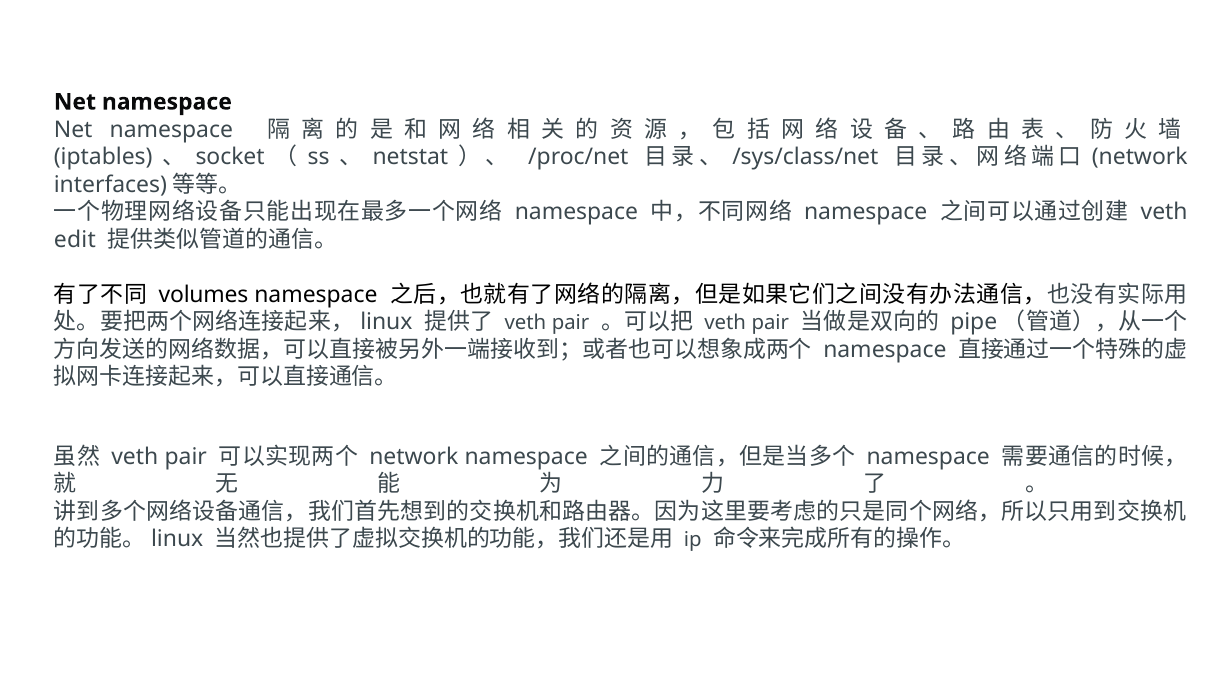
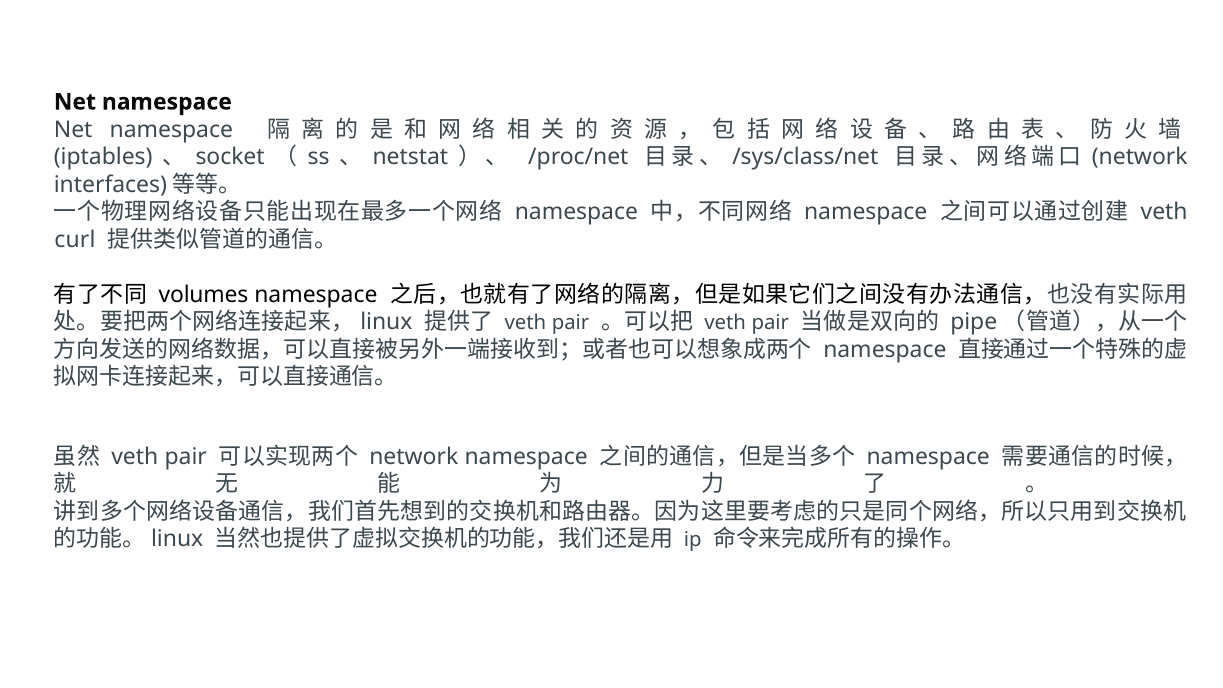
edit: edit -> curl (75, 240)
